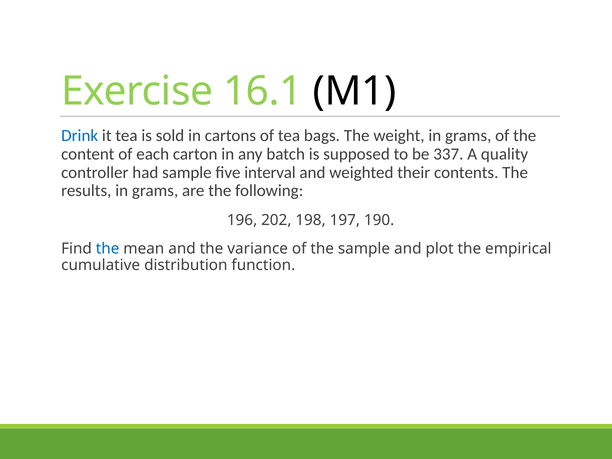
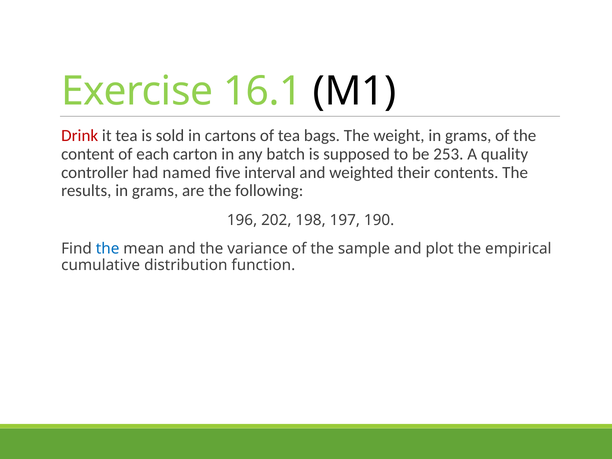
Drink colour: blue -> red (80, 136)
337: 337 -> 253 (448, 154)
had sample: sample -> named (187, 172)
